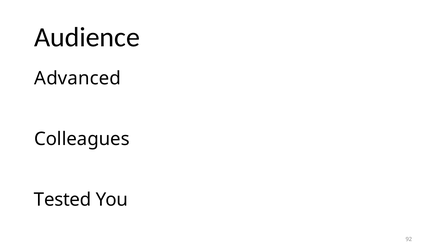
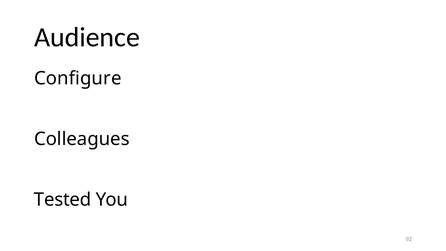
Advanced: Advanced -> Configure (78, 78)
